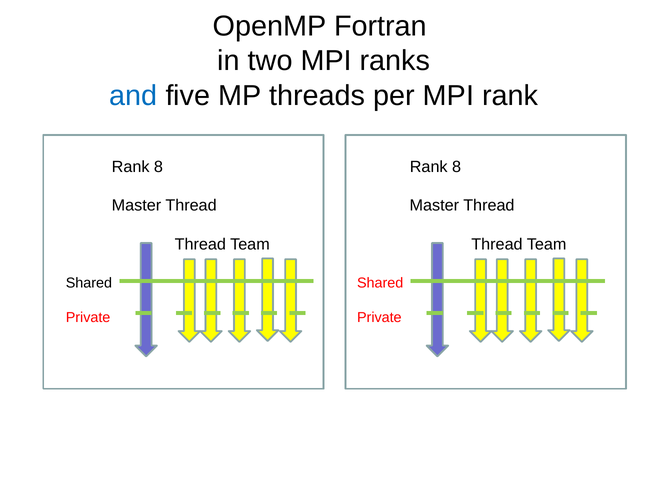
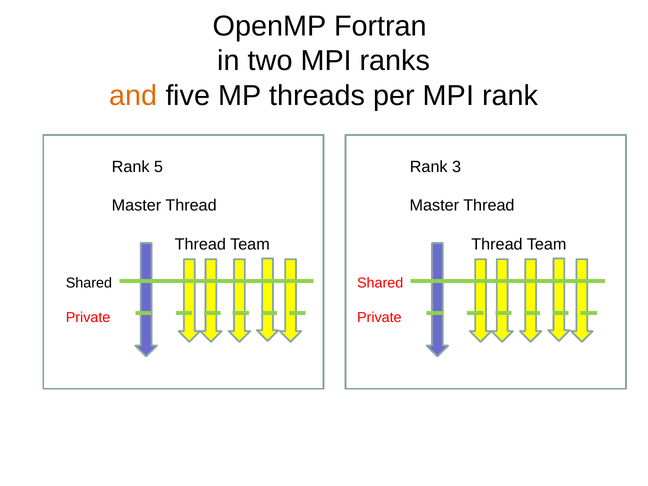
and colour: blue -> orange (133, 96)
8: 8 -> 5 (158, 167)
8: 8 -> 3 (457, 167)
